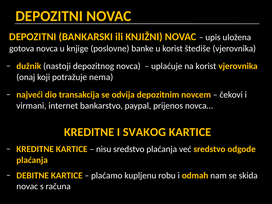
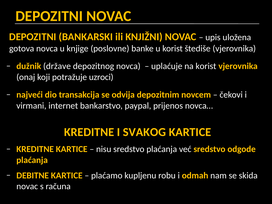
nastoji: nastoji -> države (57, 66)
nema: nema -> uzroci (101, 77)
